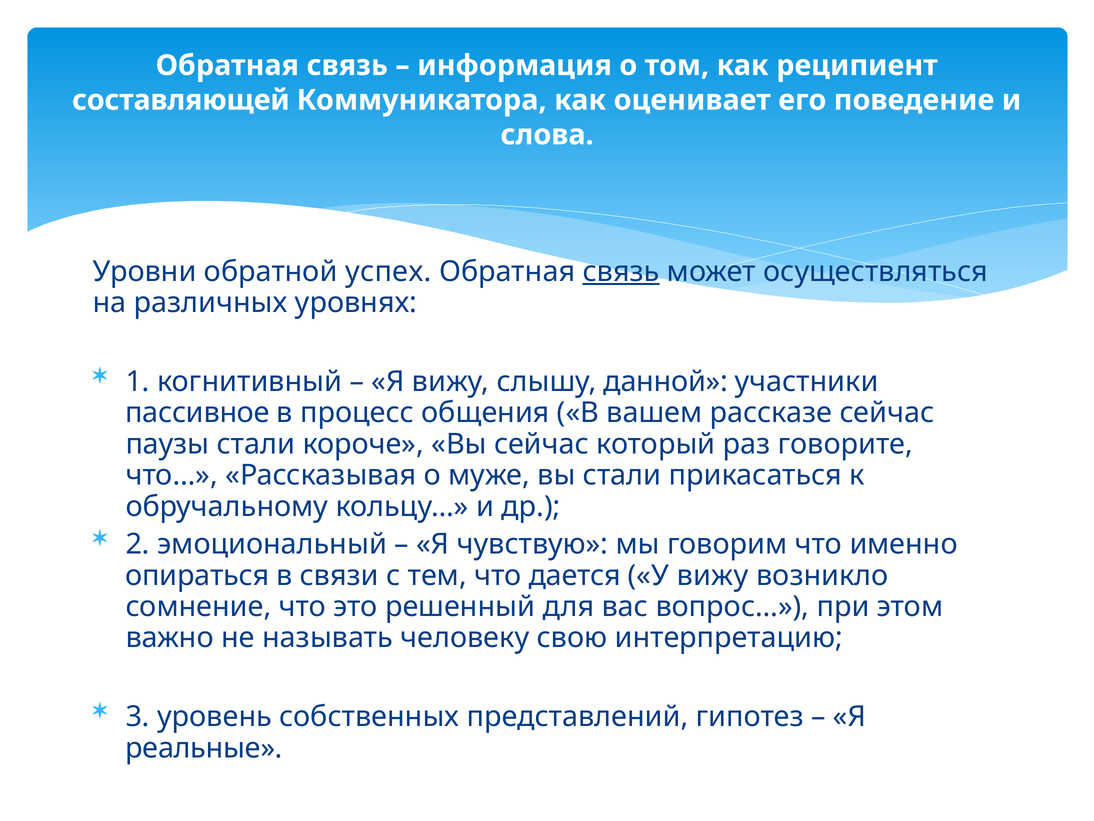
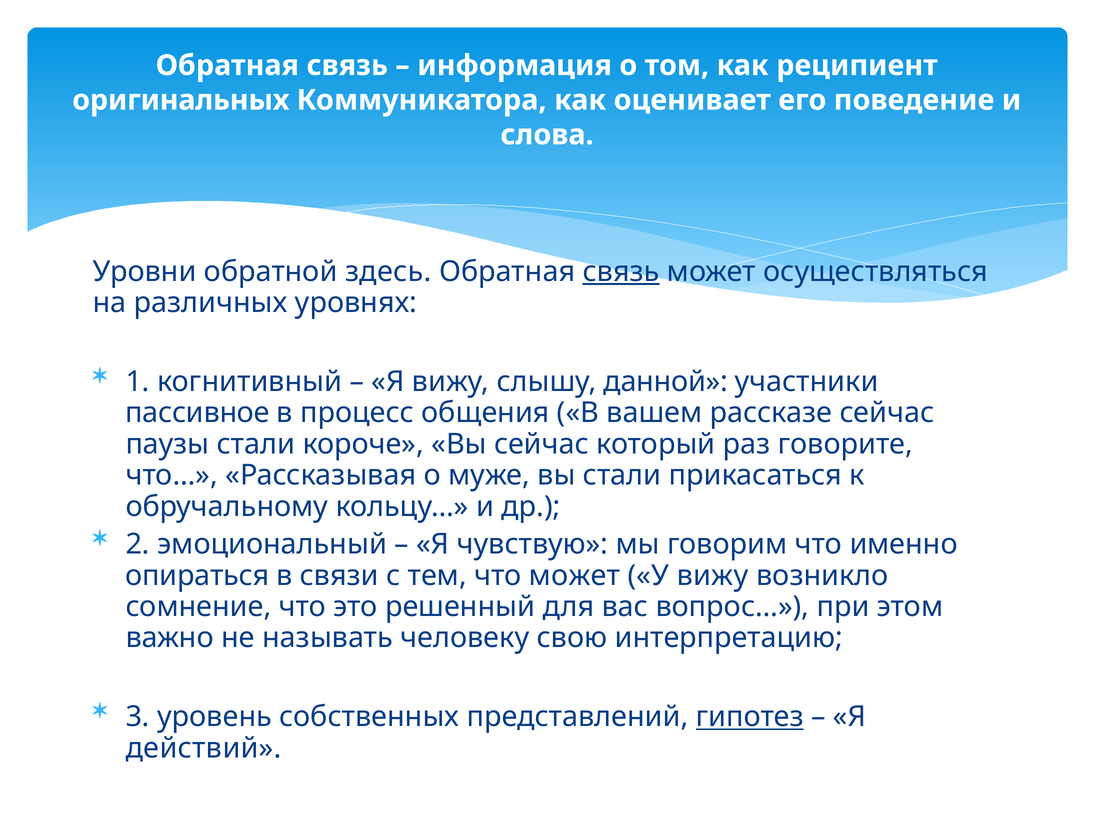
составляющей: составляющей -> оригинальных (181, 100)
успех: успех -> здесь (388, 271)
что дается: дается -> может (575, 575)
гипотез underline: none -> present (750, 716)
реальные: реальные -> действий (204, 748)
